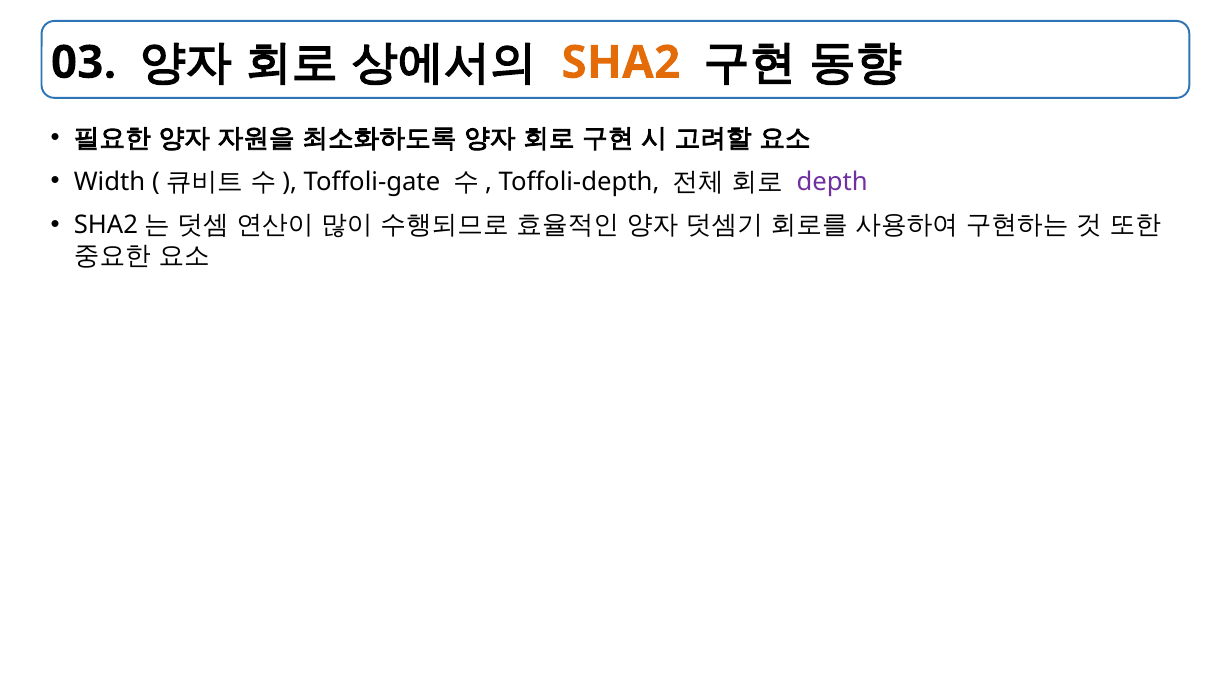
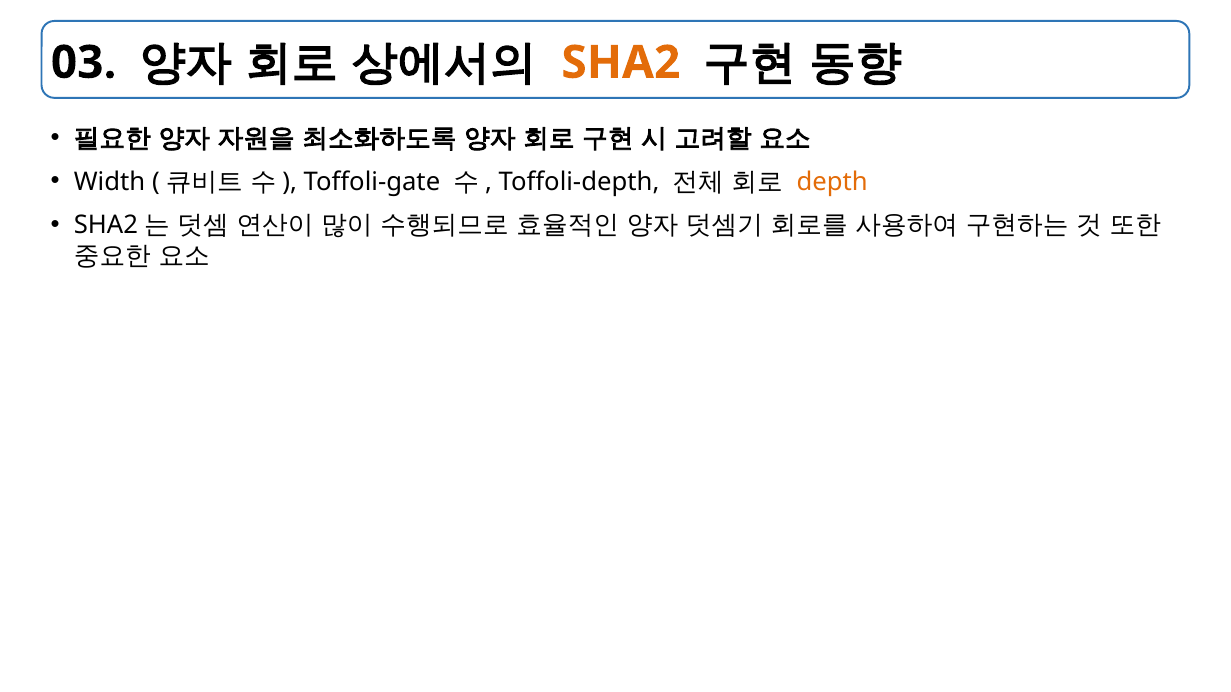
depth colour: purple -> orange (832, 182)
